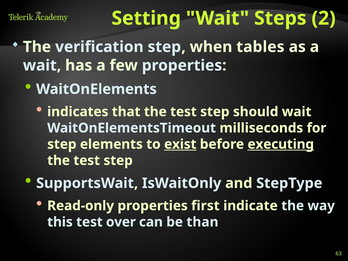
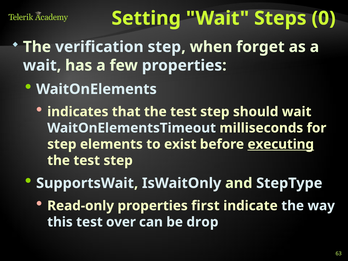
2: 2 -> 0 (324, 18)
tables: tables -> forget (260, 47)
exist underline: present -> none (180, 144)
than: than -> drop (202, 222)
